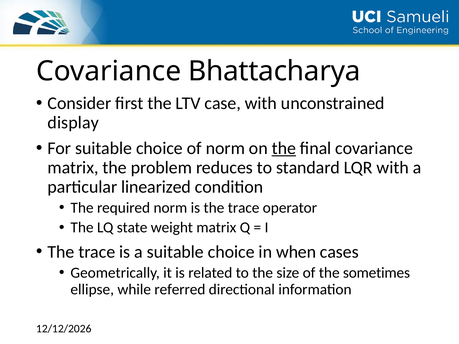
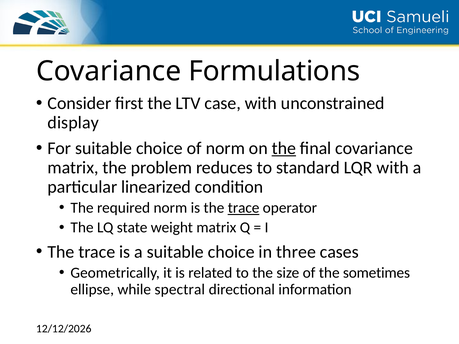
Bhattacharya: Bhattacharya -> Formulations (274, 71)
trace underline: none -> present (244, 208)
when: when -> three (296, 252)
referred: referred -> spectral (180, 290)
